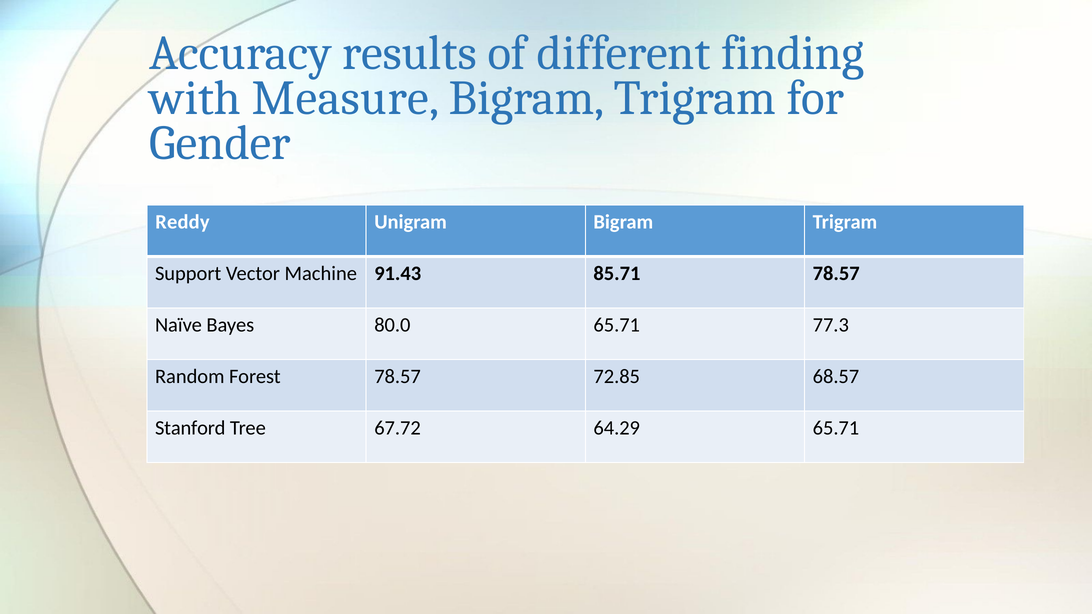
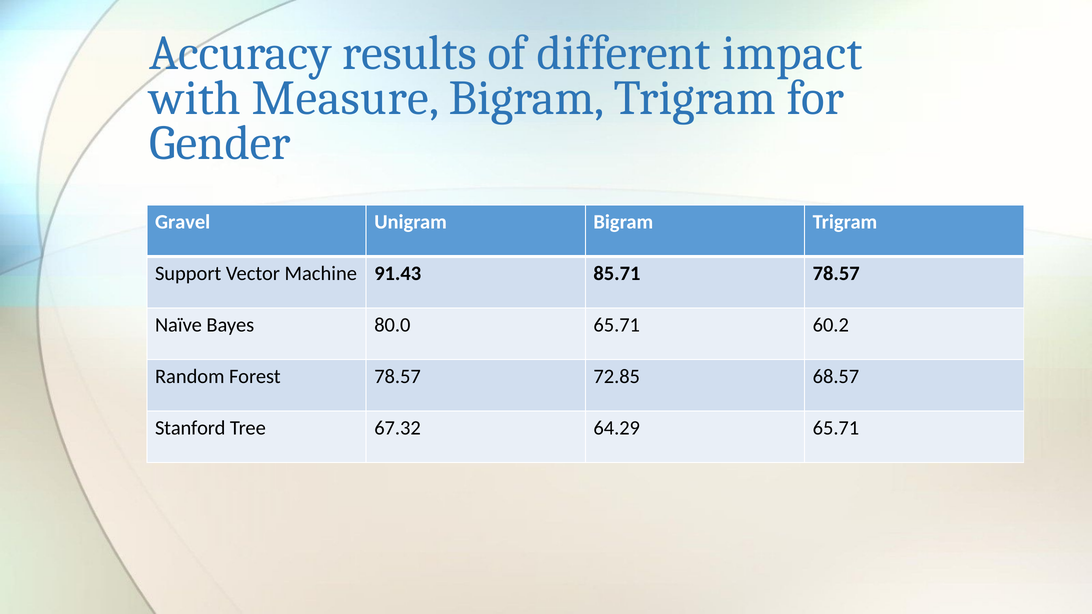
finding: finding -> impact (792, 53)
Reddy: Reddy -> Gravel (183, 222)
77.3: 77.3 -> 60.2 (831, 325)
67.72: 67.72 -> 67.32 (398, 428)
